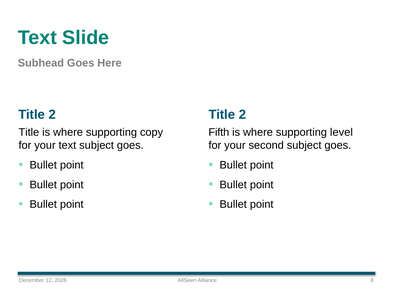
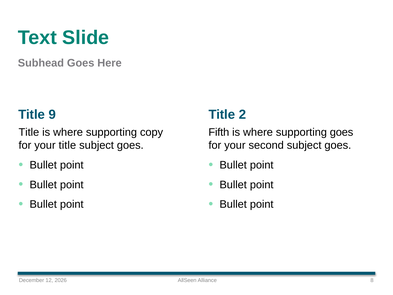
2: 2 -> 9 (52, 115)
supporting level: level -> goes (342, 132)
your text: text -> title (67, 145)
